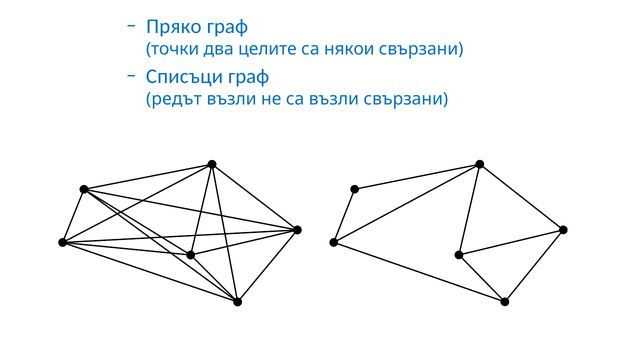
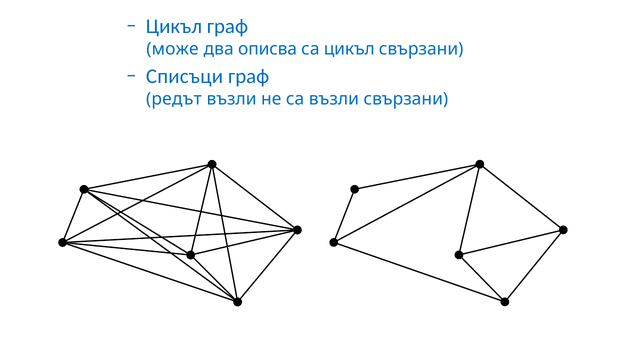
Пряко: Пряко -> Цикъл (174, 26)
точки: точки -> може (172, 49)
целите: целите -> описва (268, 49)
са някои: някои -> цикъл (349, 49)
